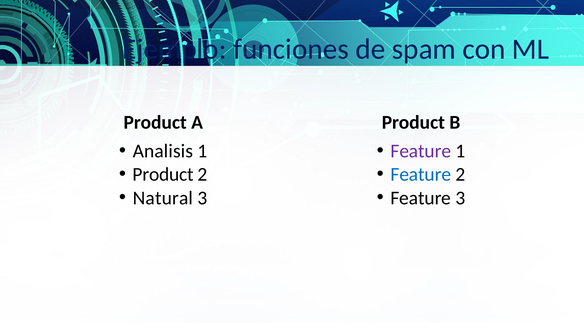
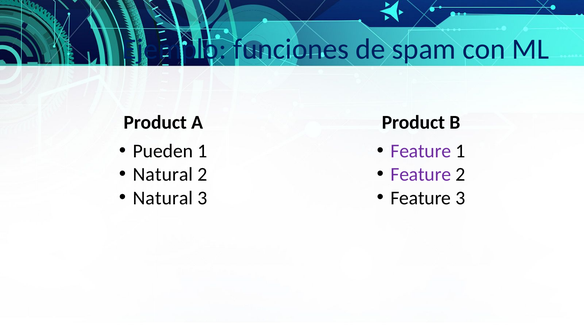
Analisis: Analisis -> Pueden (163, 151)
Product: Product -> Natural (163, 174)
Feature colour: blue -> purple (421, 174)
